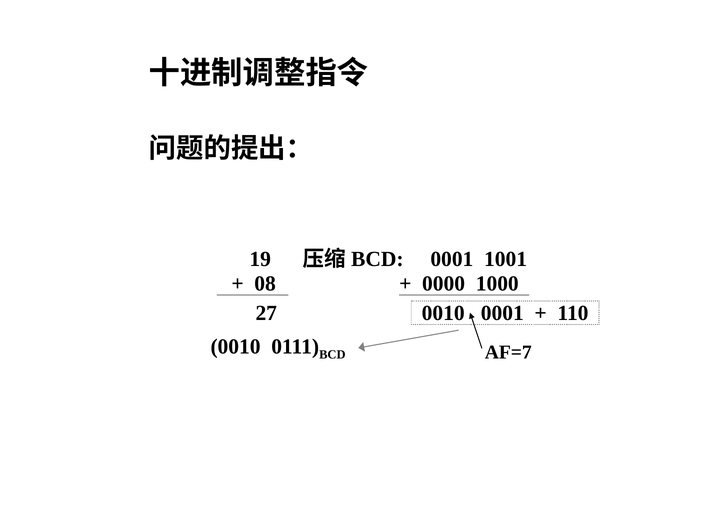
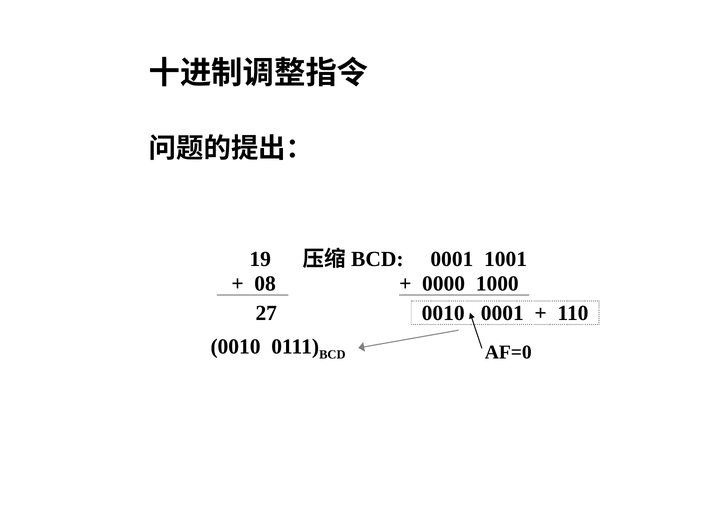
AF=7: AF=7 -> AF=0 (508, 352)
